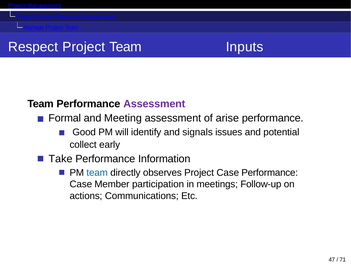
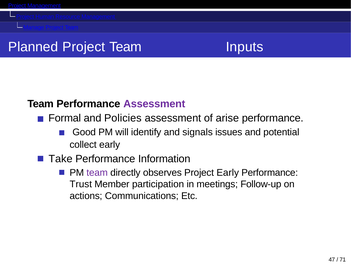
Respect: Respect -> Planned (33, 47)
Meeting: Meeting -> Policies (123, 118)
team colour: blue -> purple (97, 172)
Project Case: Case -> Early (228, 172)
Case: Case -> Trust (81, 184)
